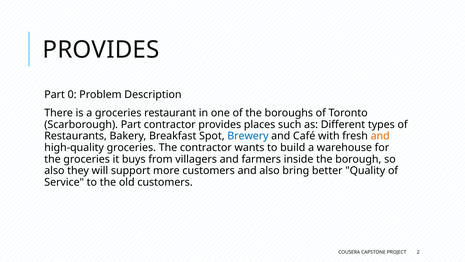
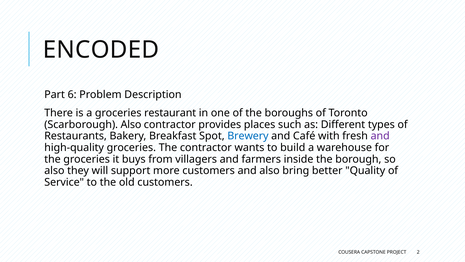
PROVIDES: PROVIDES -> ENCODED (101, 50)
0: 0 -> 6 (72, 95)
Scarborough Part: Part -> Also (131, 124)
and colour: orange -> purple (380, 136)
